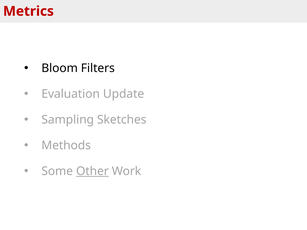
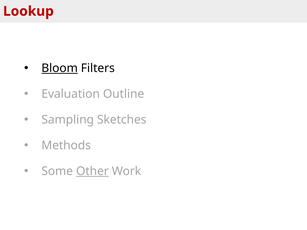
Metrics: Metrics -> Lookup (28, 11)
Bloom underline: none -> present (60, 68)
Update: Update -> Outline (124, 94)
